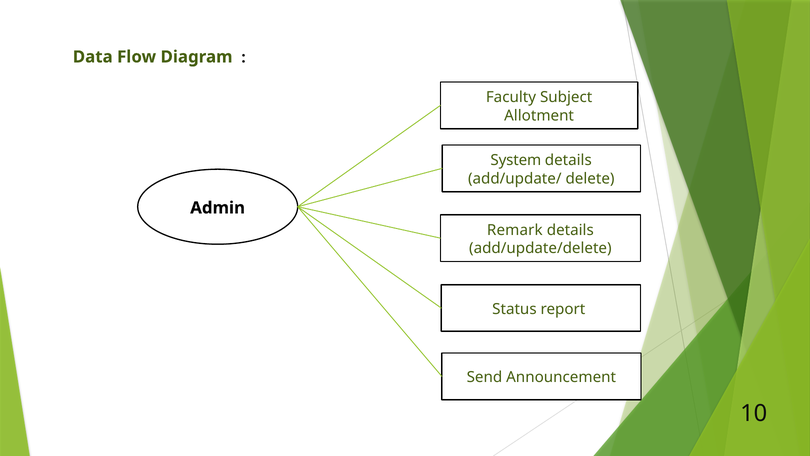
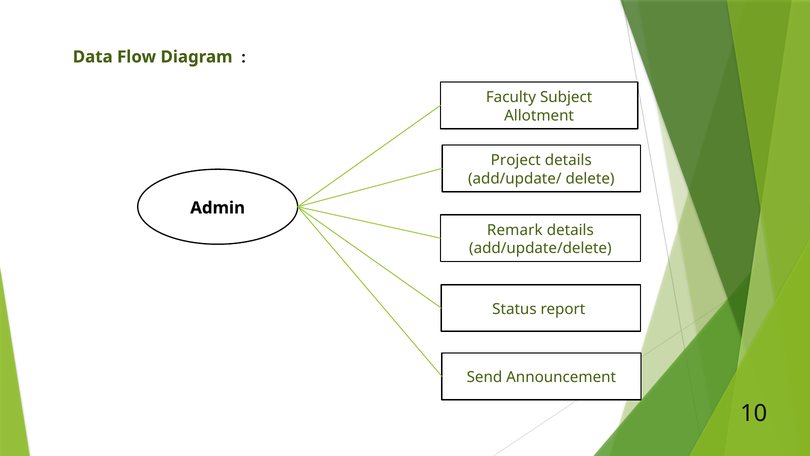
System: System -> Project (516, 160)
